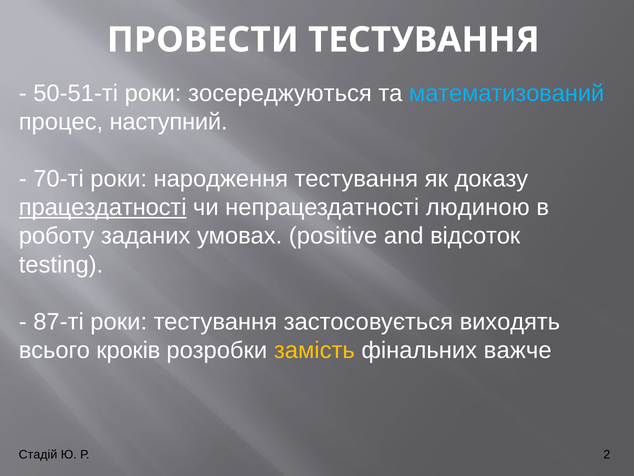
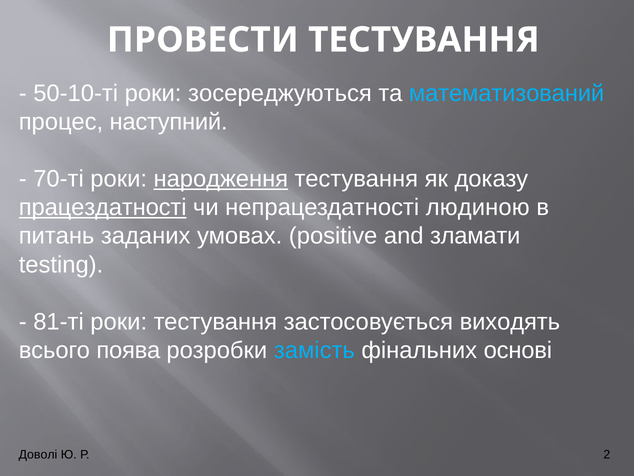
50-51-ті: 50-51-ті -> 50-10-ті (76, 93)
народження underline: none -> present (221, 179)
роботу: роботу -> питань (57, 236)
відсоток: відсоток -> зламати (475, 236)
87-ті: 87-ті -> 81-ті (59, 322)
кроків: кроків -> поява (128, 350)
замість colour: yellow -> light blue (314, 350)
важче: важче -> основі (518, 350)
Стадій: Стадій -> Доволі (38, 454)
